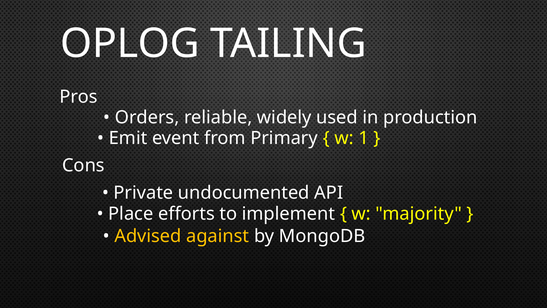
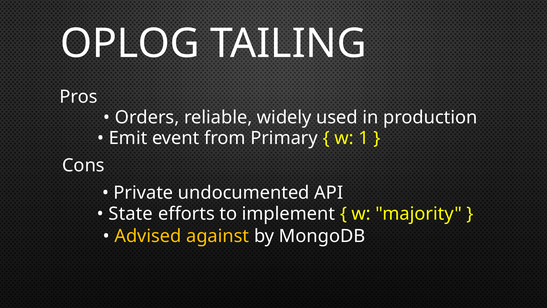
Place: Place -> State (131, 213)
